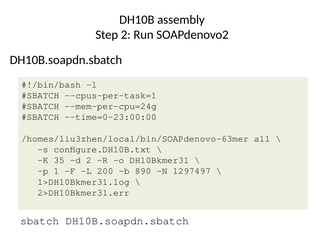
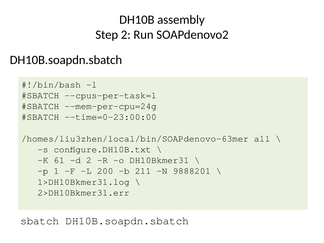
35: 35 -> 61 (59, 160)
890: 890 -> 211 (143, 171)
1297497: 1297497 -> 9888201 (192, 171)
